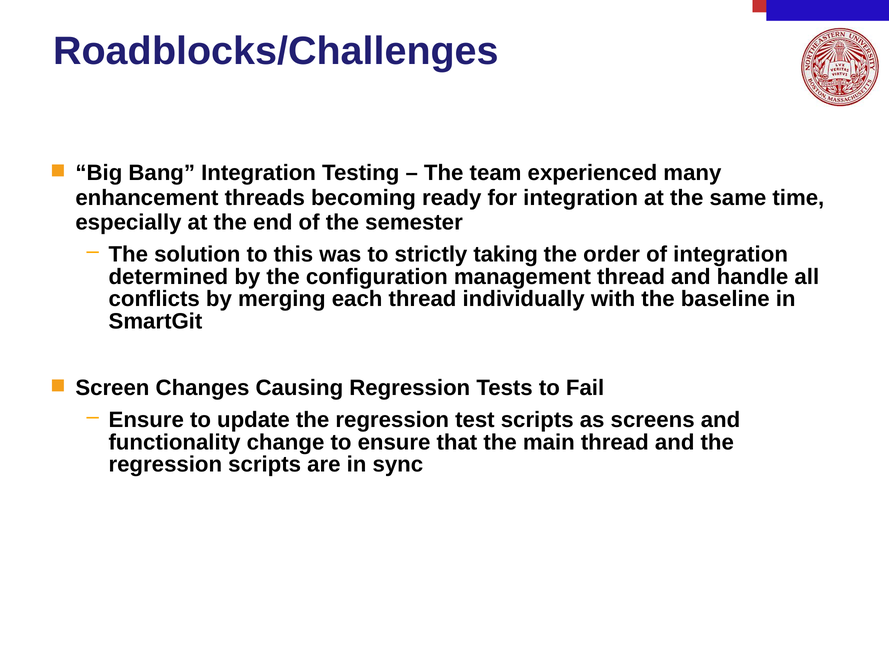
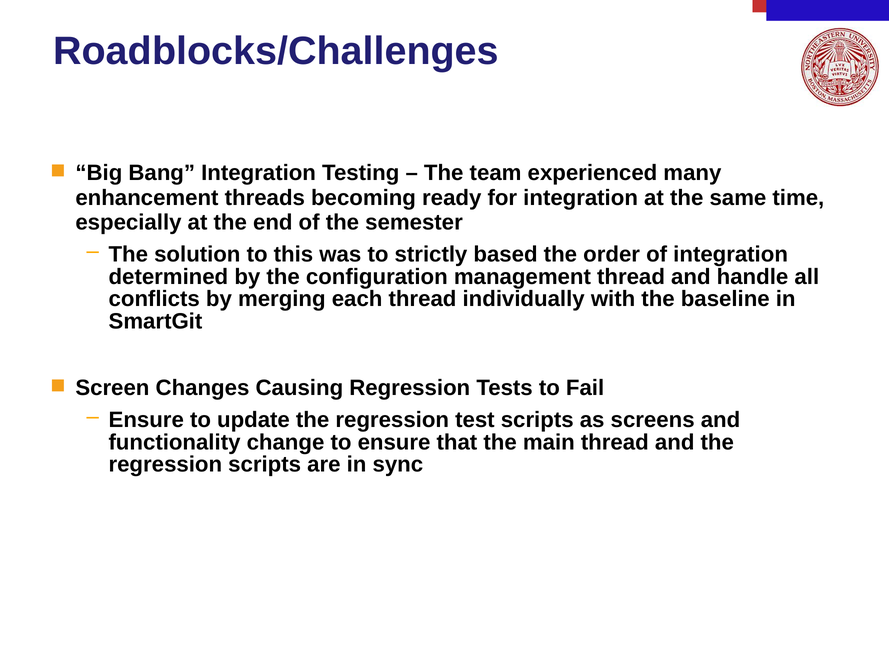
taking: taking -> based (506, 254)
